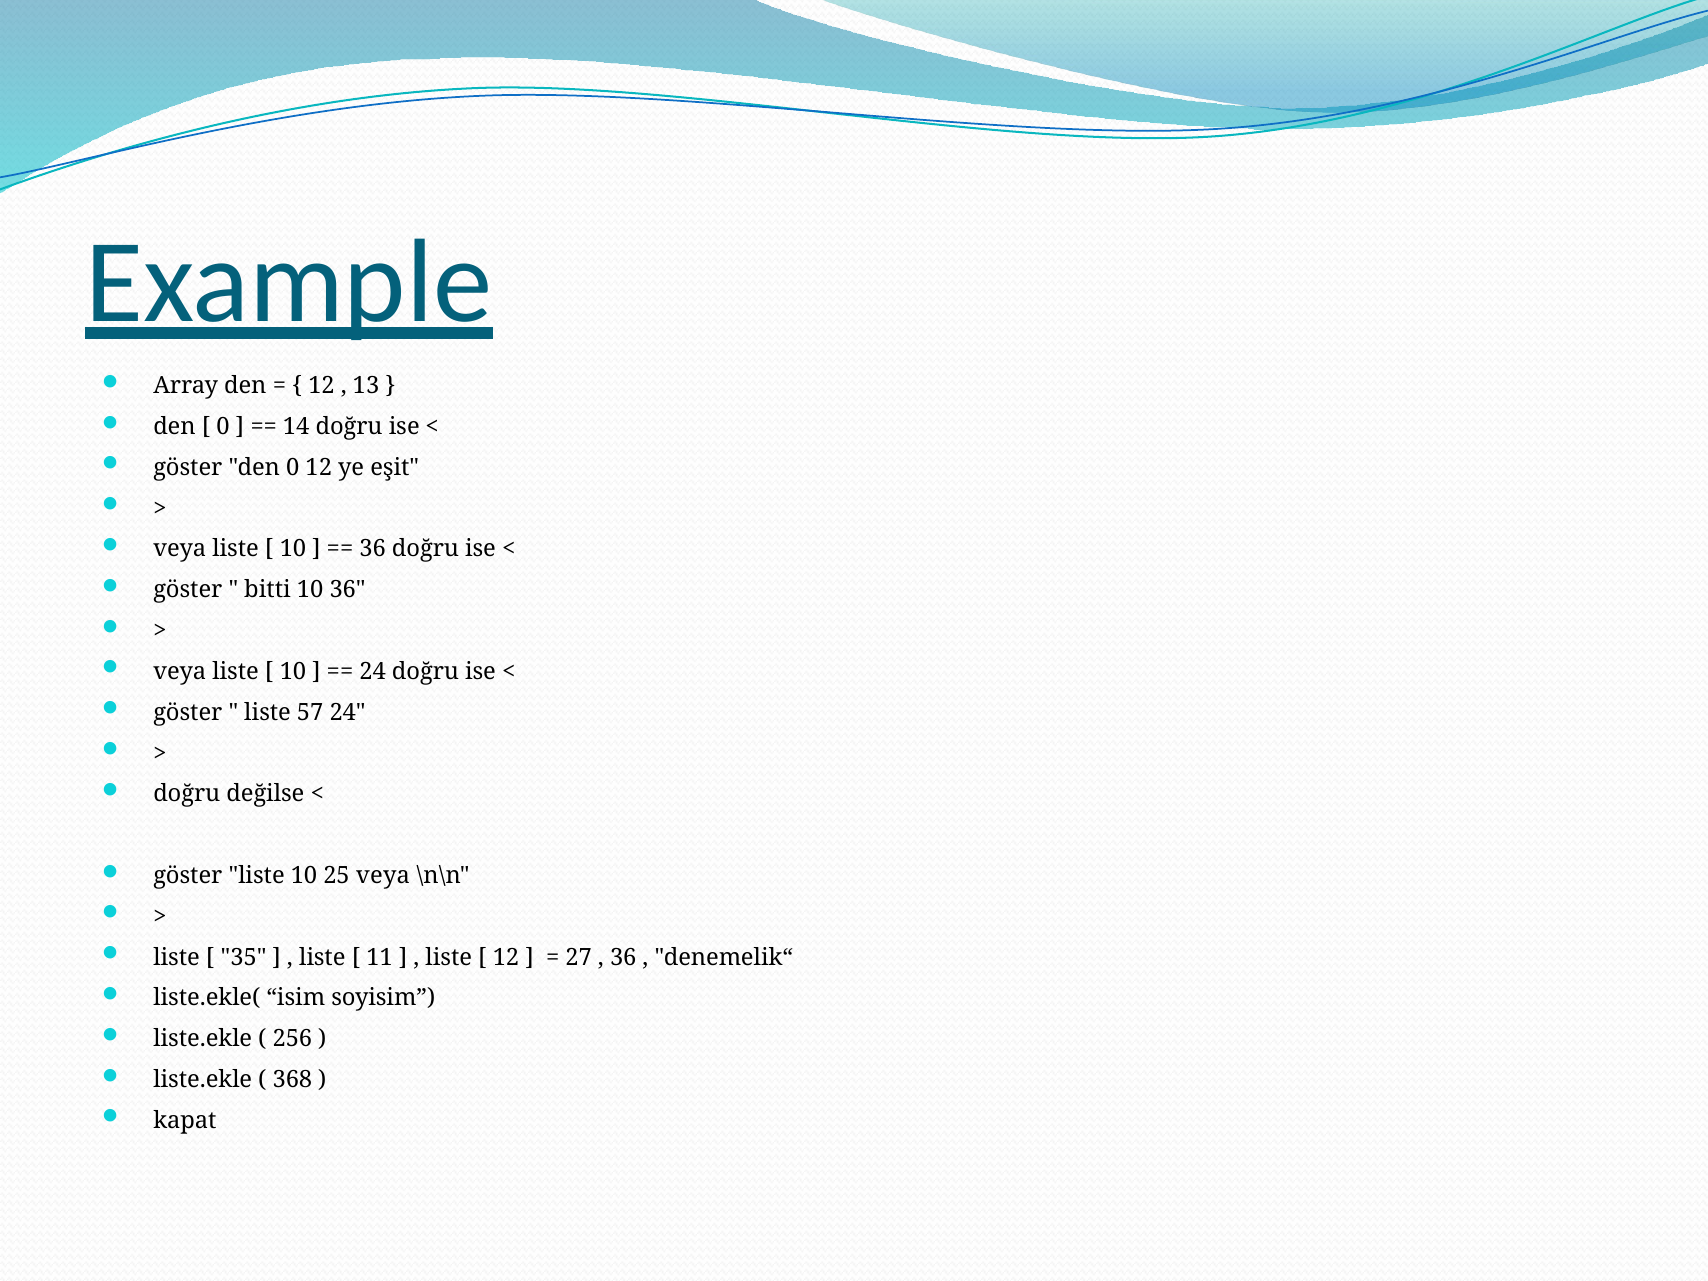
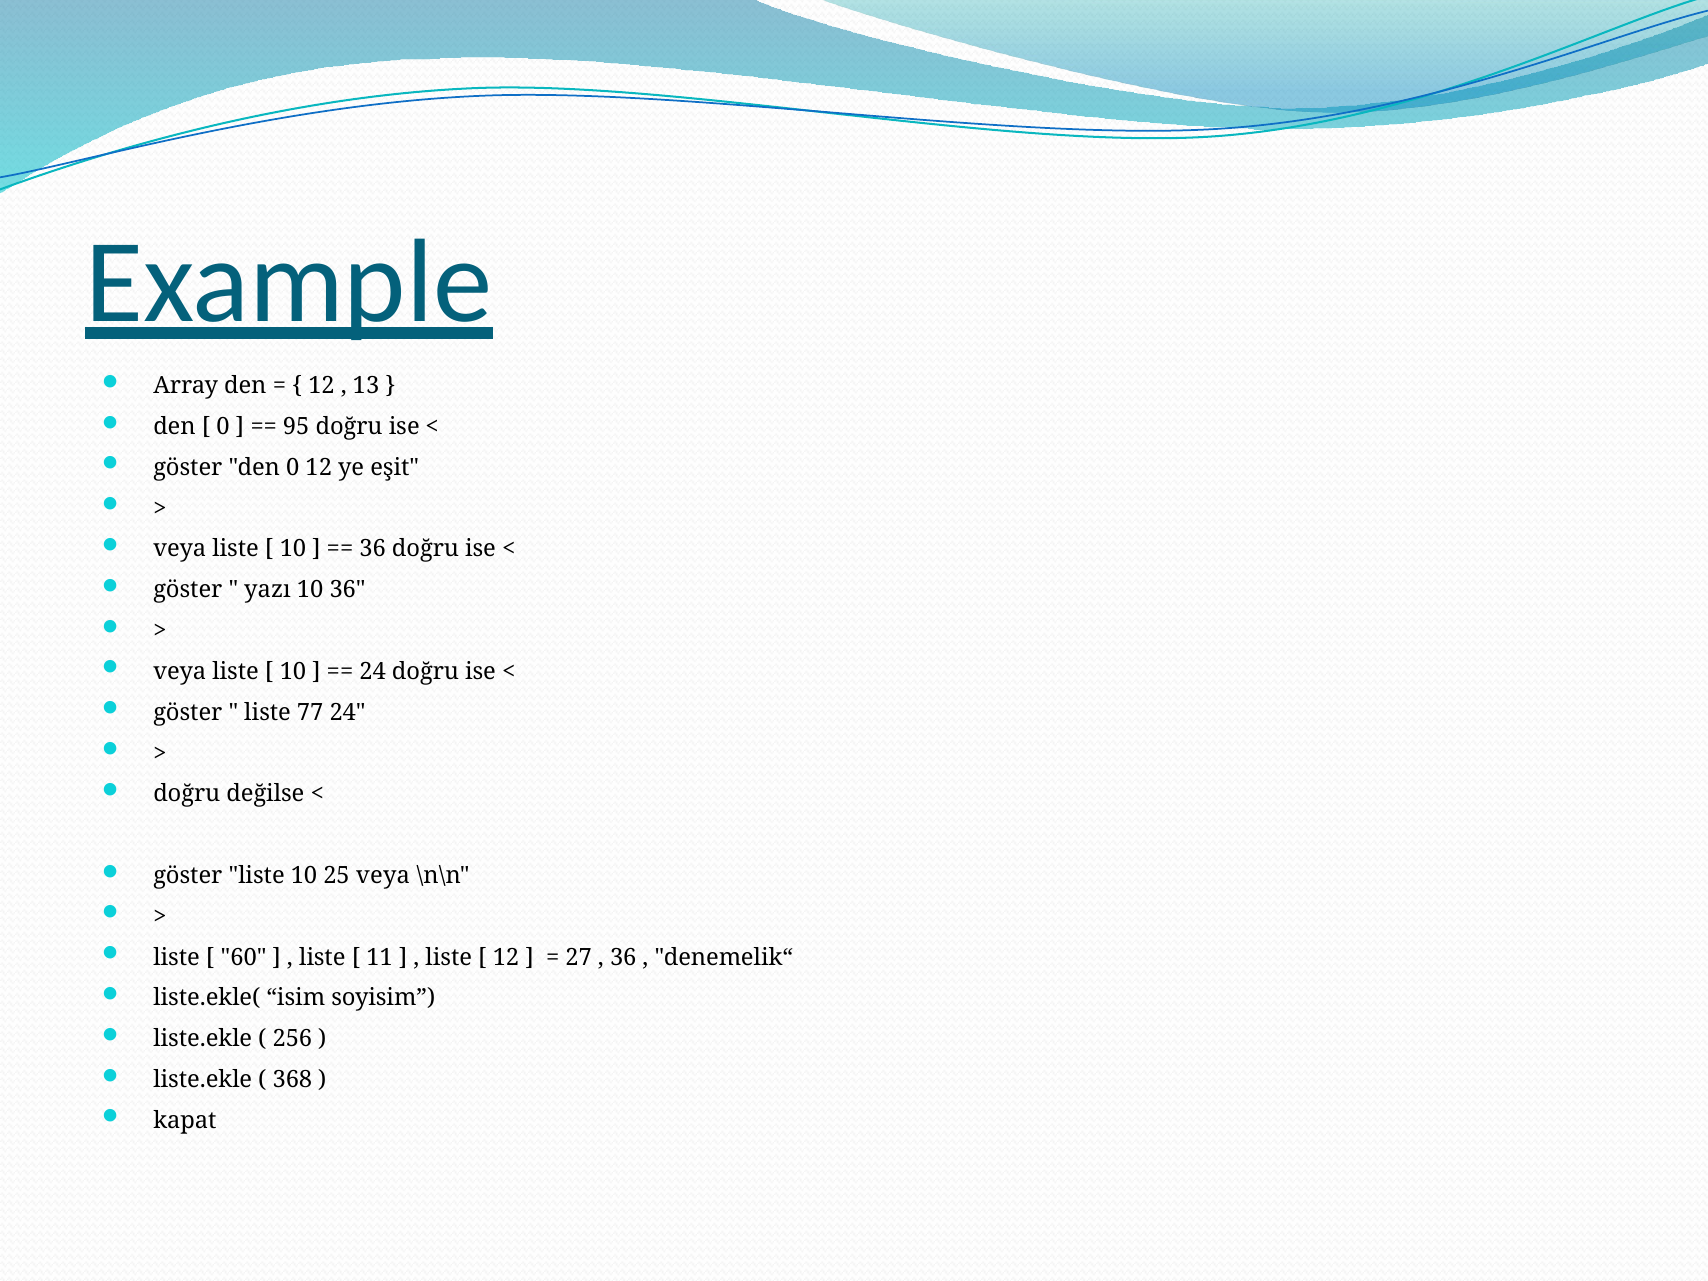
14: 14 -> 95 (296, 427)
bitti: bitti -> yazı (267, 590)
57: 57 -> 77 (310, 712)
35: 35 -> 60 (244, 957)
